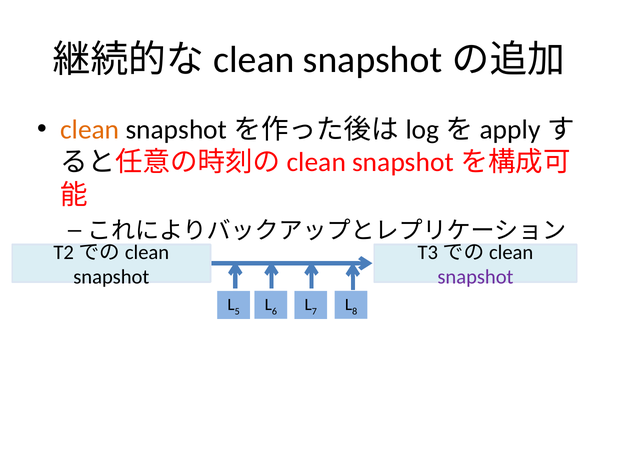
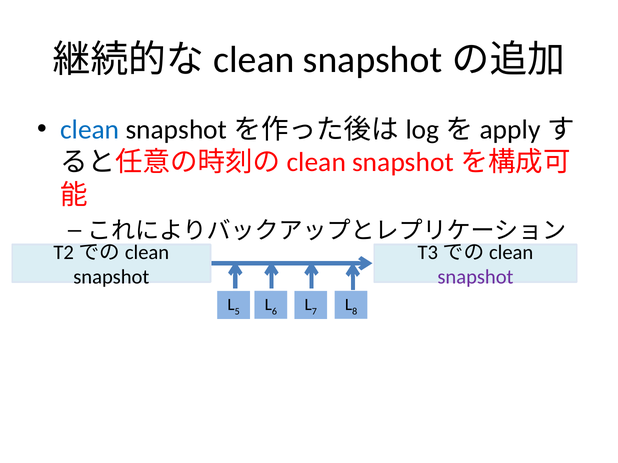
clean colour: orange -> blue (90, 130)
